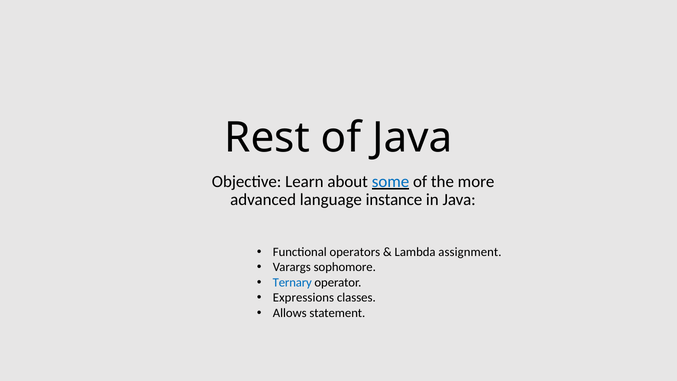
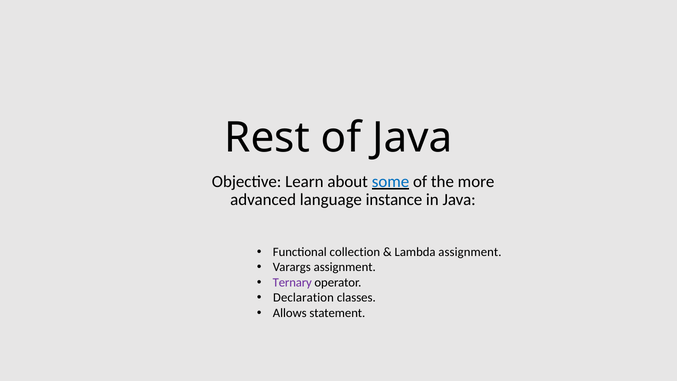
operators: operators -> collection (355, 252)
Varargs sophomore: sophomore -> assignment (345, 267)
Ternary colour: blue -> purple (292, 282)
Expressions: Expressions -> Declaration (303, 298)
